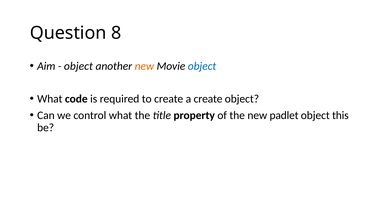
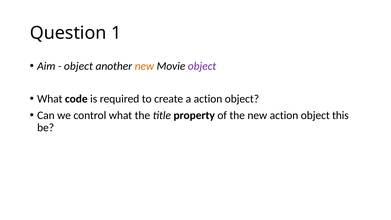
8: 8 -> 1 (116, 33)
object colour: blue -> purple (202, 66)
a create: create -> action (208, 99)
new padlet: padlet -> action (284, 115)
